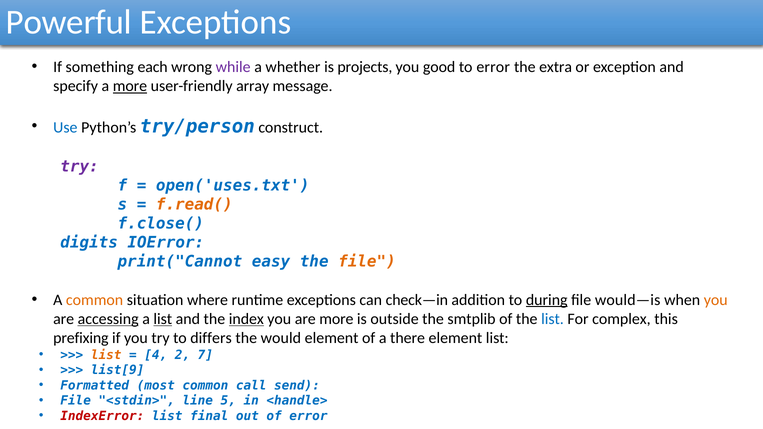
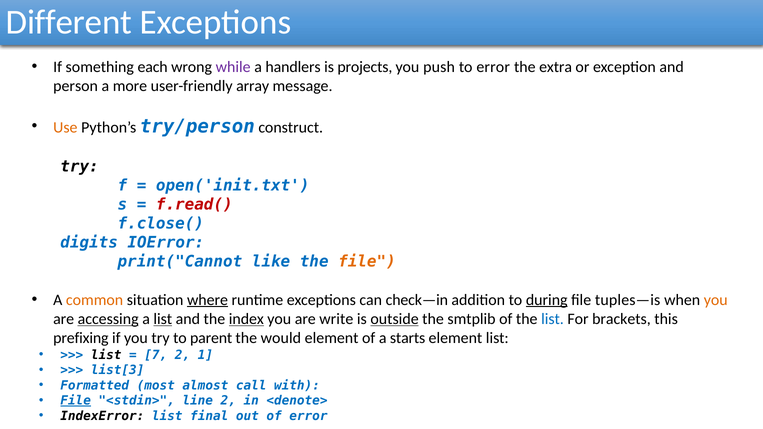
Powerful: Powerful -> Different (69, 22)
whether: whether -> handlers (293, 67)
good: good -> push (439, 67)
specify: specify -> person (76, 86)
more underline: present -> none (130, 86)
Use colour: blue -> orange (65, 128)
try colour: purple -> black (80, 166)
open('uses.txt: open('uses.txt -> open('init.txt (233, 185)
f.read( colour: orange -> red (194, 205)
easy: easy -> like (271, 262)
where underline: none -> present (208, 300)
would—is: would—is -> tuples—is (628, 300)
are more: more -> write (336, 319)
outside underline: none -> present (395, 319)
complex: complex -> brackets (621, 319)
differs: differs -> parent (211, 338)
there: there -> starts (408, 338)
list colour: orange -> black (106, 355)
4: 4 -> 7 (156, 355)
7: 7 -> 1 (205, 355)
list[9: list[9 -> list[3 (118, 370)
most common: common -> almost (205, 386)
send: send -> with (297, 386)
File underline: none -> present (76, 401)
line 5: 5 -> 2 (228, 401)
<handle>: <handle> -> <denote> (297, 401)
IndexError colour: red -> black (102, 416)
